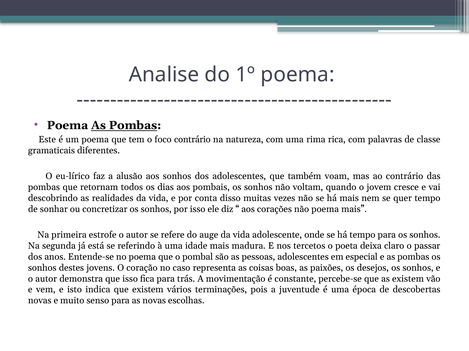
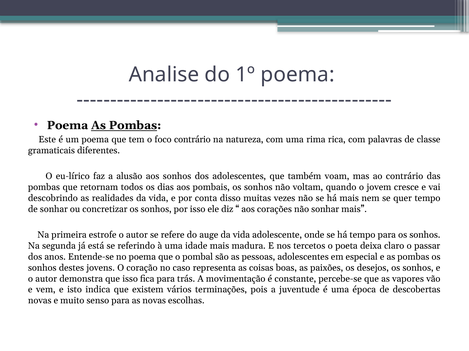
não poema: poema -> sonhar (325, 210)
as existem: existem -> vapores (408, 279)
